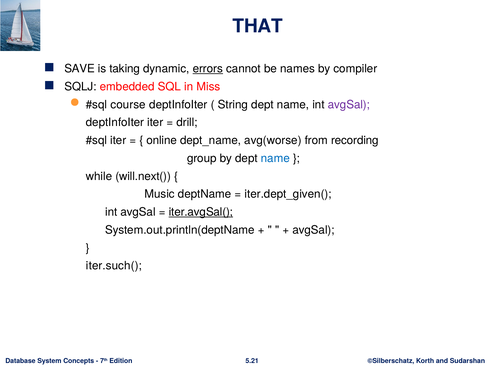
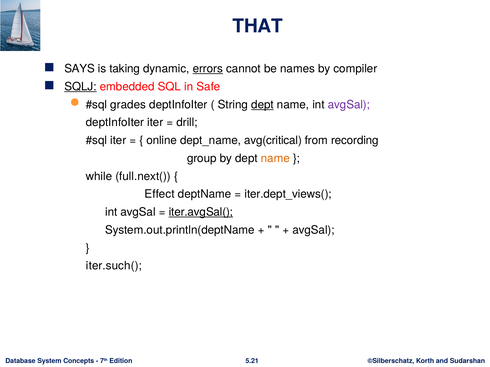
SAVE: SAVE -> SAYS (80, 69)
SQLJ underline: none -> present (81, 87)
Miss: Miss -> Safe (208, 87)
course: course -> grades (128, 105)
dept underline: none -> present (263, 105)
avg(worse: avg(worse -> avg(critical (273, 141)
name colour: blue -> orange (275, 159)
will.next(: will.next( -> full.next( (143, 176)
Music: Music -> Effect (160, 194)
iter.dept_given(: iter.dept_given( -> iter.dept_views( (288, 194)
